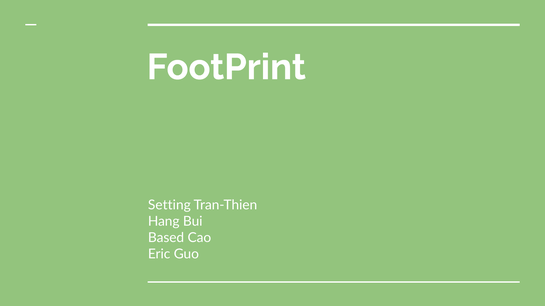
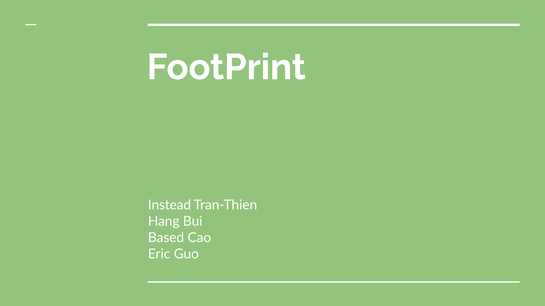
Setting: Setting -> Instead (169, 205)
